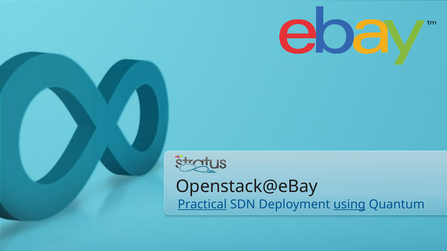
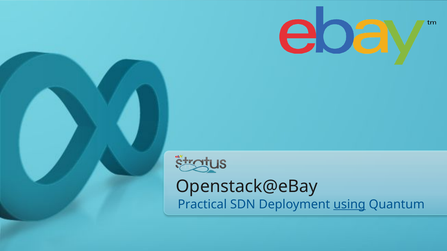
Practical underline: present -> none (202, 205)
